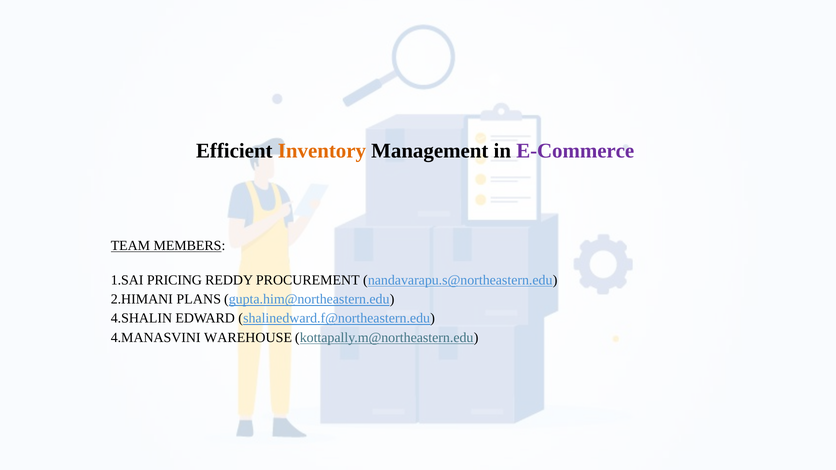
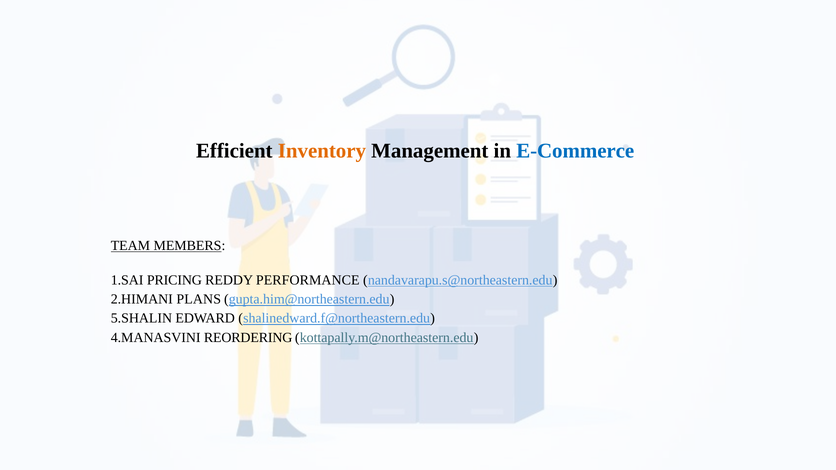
E-Commerce colour: purple -> blue (575, 151)
PROCUREMENT: PROCUREMENT -> PERFORMANCE (308, 280)
4.SHALIN: 4.SHALIN -> 5.SHALIN (141, 319)
WAREHOUSE: WAREHOUSE -> REORDERING (248, 338)
